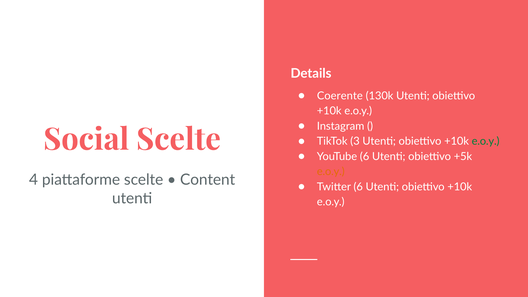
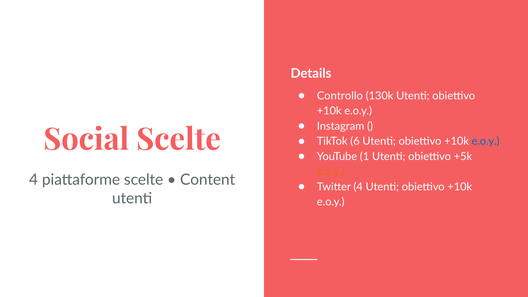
Coerente: Coerente -> Controllo (340, 96)
3: 3 -> 6 (355, 141)
e.o.y colour: green -> blue (486, 141)
YouTube 6: 6 -> 1 (365, 156)
Twitter 6: 6 -> 4 (358, 187)
